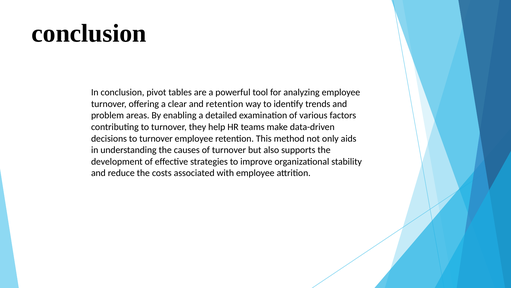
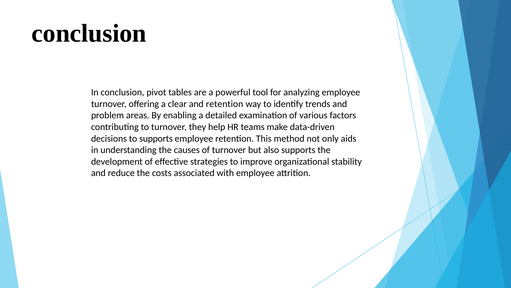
decisions to turnover: turnover -> supports (156, 138)
